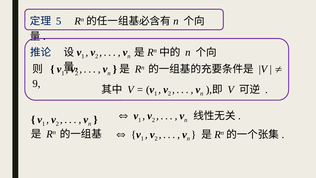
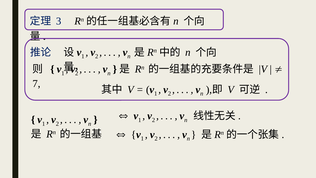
5: 5 -> 3 (59, 21)
9: 9 -> 7 (36, 83)
